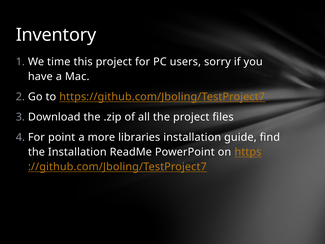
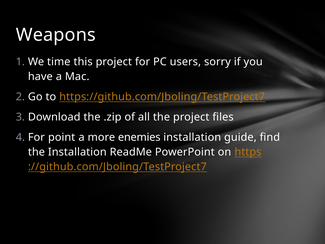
Inventory: Inventory -> Weapons (56, 35)
libraries: libraries -> enemies (139, 137)
